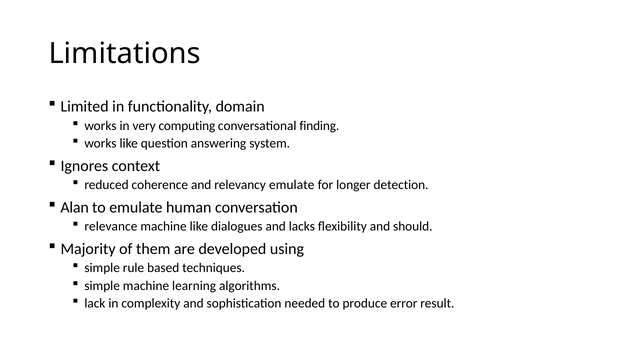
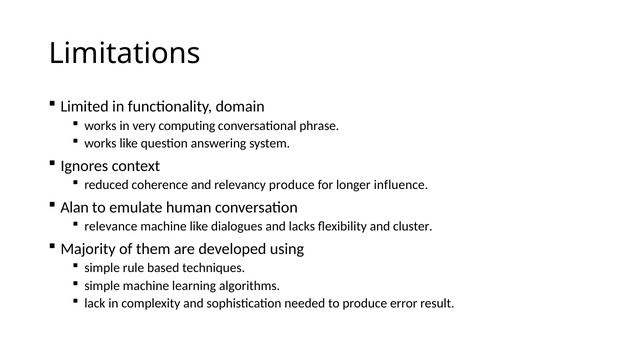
finding: finding -> phrase (319, 125)
relevancy emulate: emulate -> produce (292, 185)
detection: detection -> influence (401, 185)
should: should -> cluster (413, 226)
